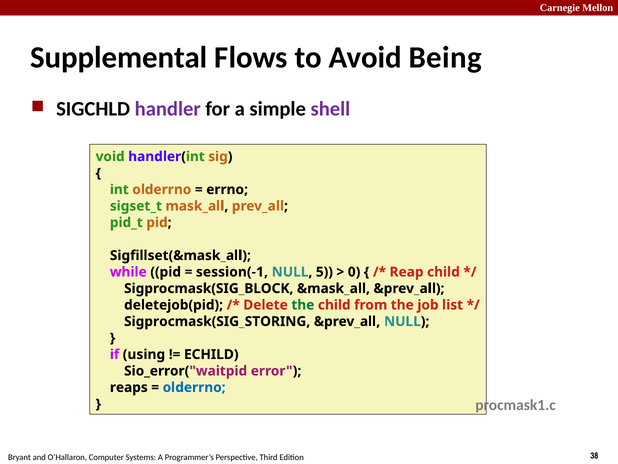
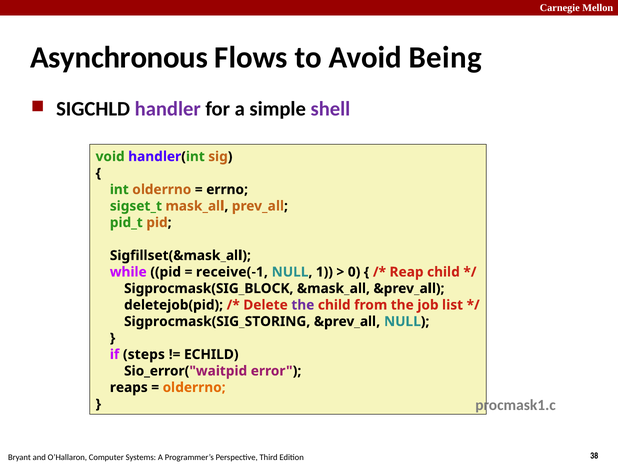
Supplemental: Supplemental -> Asynchronous (119, 57)
session(-1: session(-1 -> receive(-1 (232, 272)
5: 5 -> 1 (324, 272)
the colour: green -> purple (303, 305)
using: using -> steps (144, 354)
olderrno colour: blue -> orange (194, 387)
